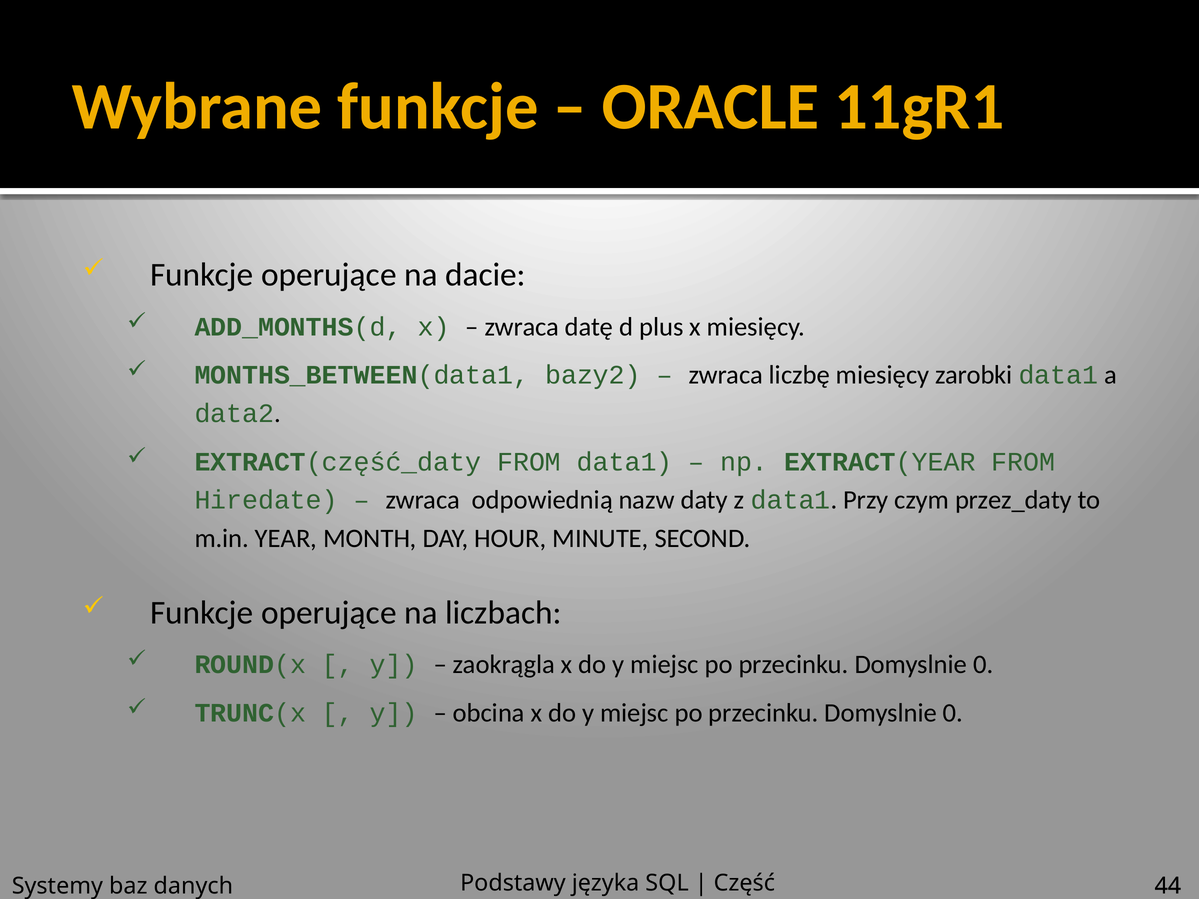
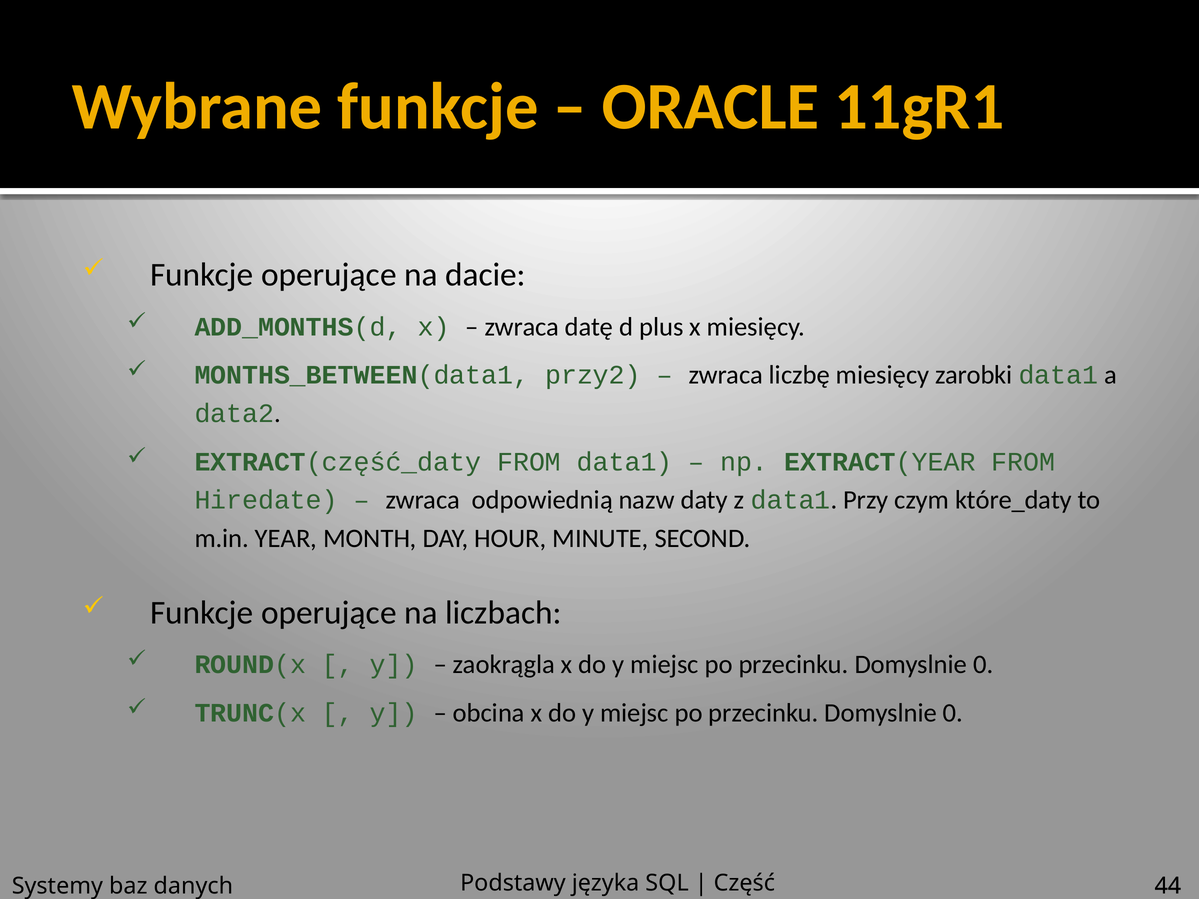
bazy2: bazy2 -> przy2 (593, 375)
przez_daty: przez_daty -> które_daty (1013, 500)
